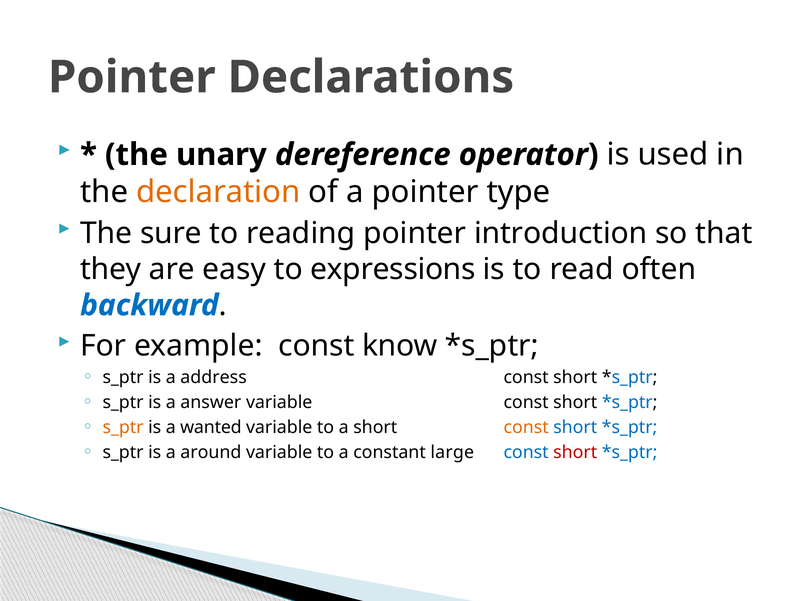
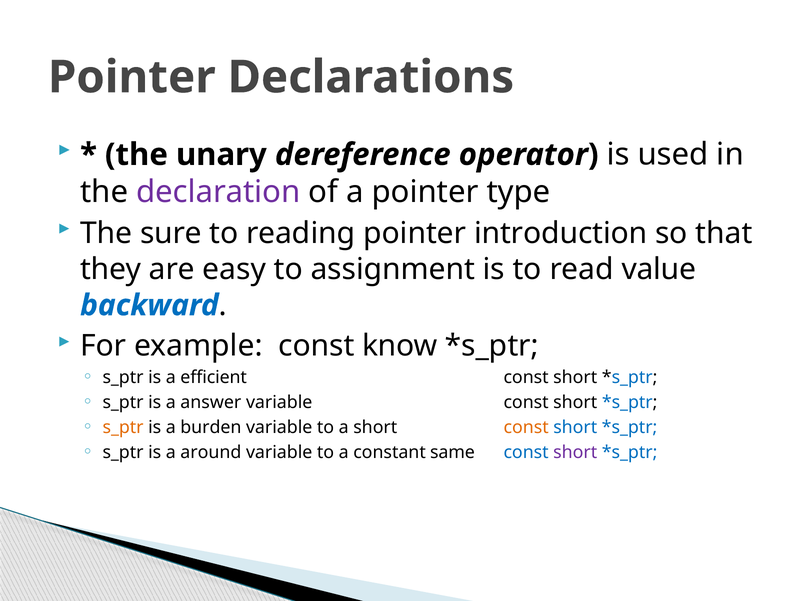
declaration colour: orange -> purple (218, 192)
expressions: expressions -> assignment (393, 270)
often: often -> value (659, 270)
address: address -> efficient (214, 378)
wanted: wanted -> burden (211, 428)
large: large -> same (452, 453)
short colour: red -> purple (575, 453)
